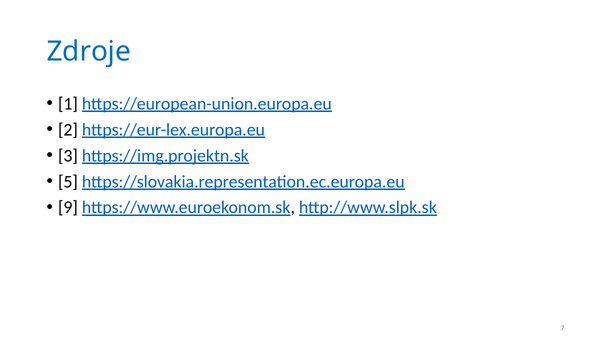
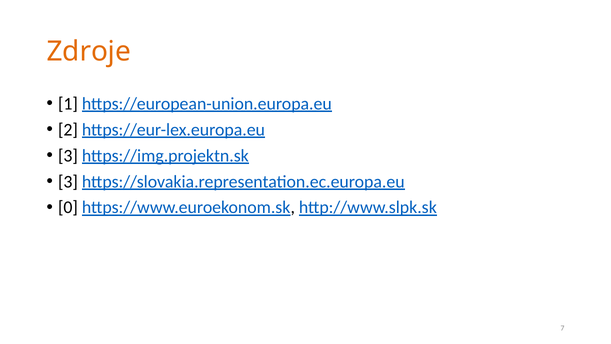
Zdroje colour: blue -> orange (89, 51)
5: 5 -> 3 (68, 181)
9: 9 -> 0 (68, 207)
